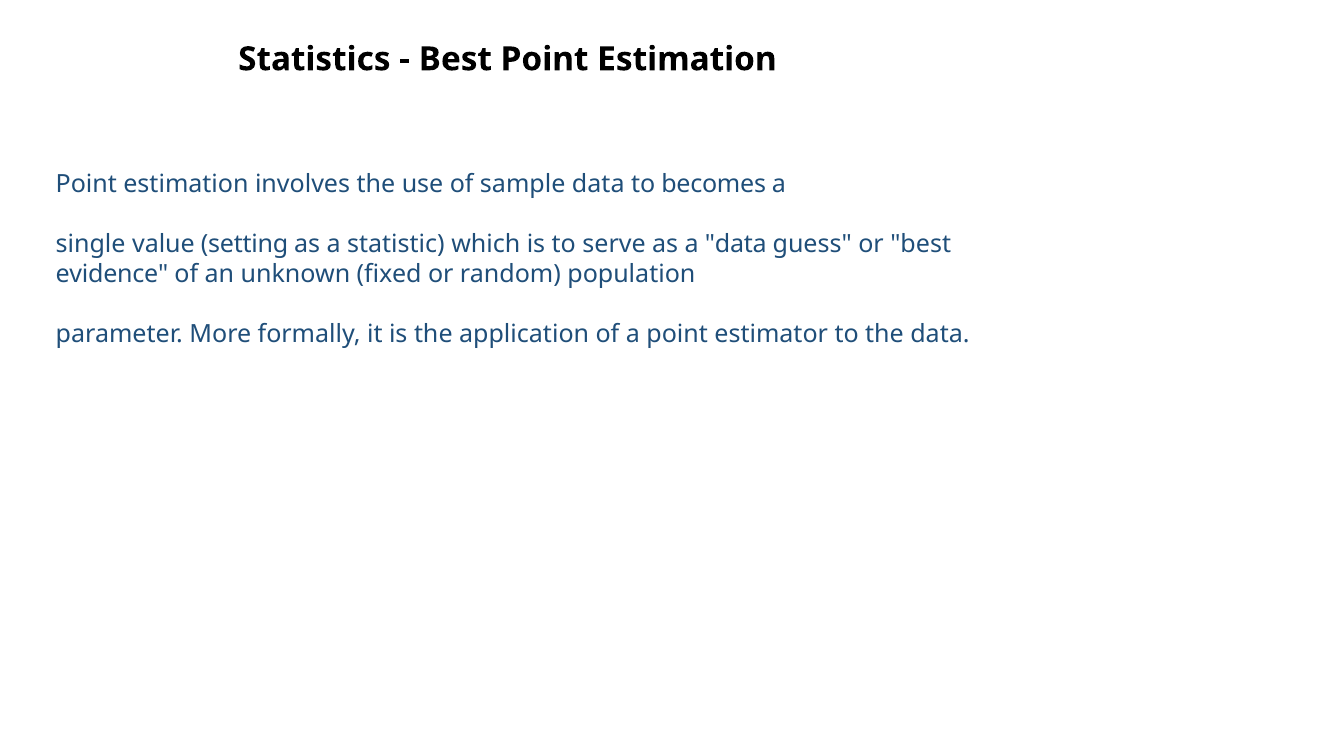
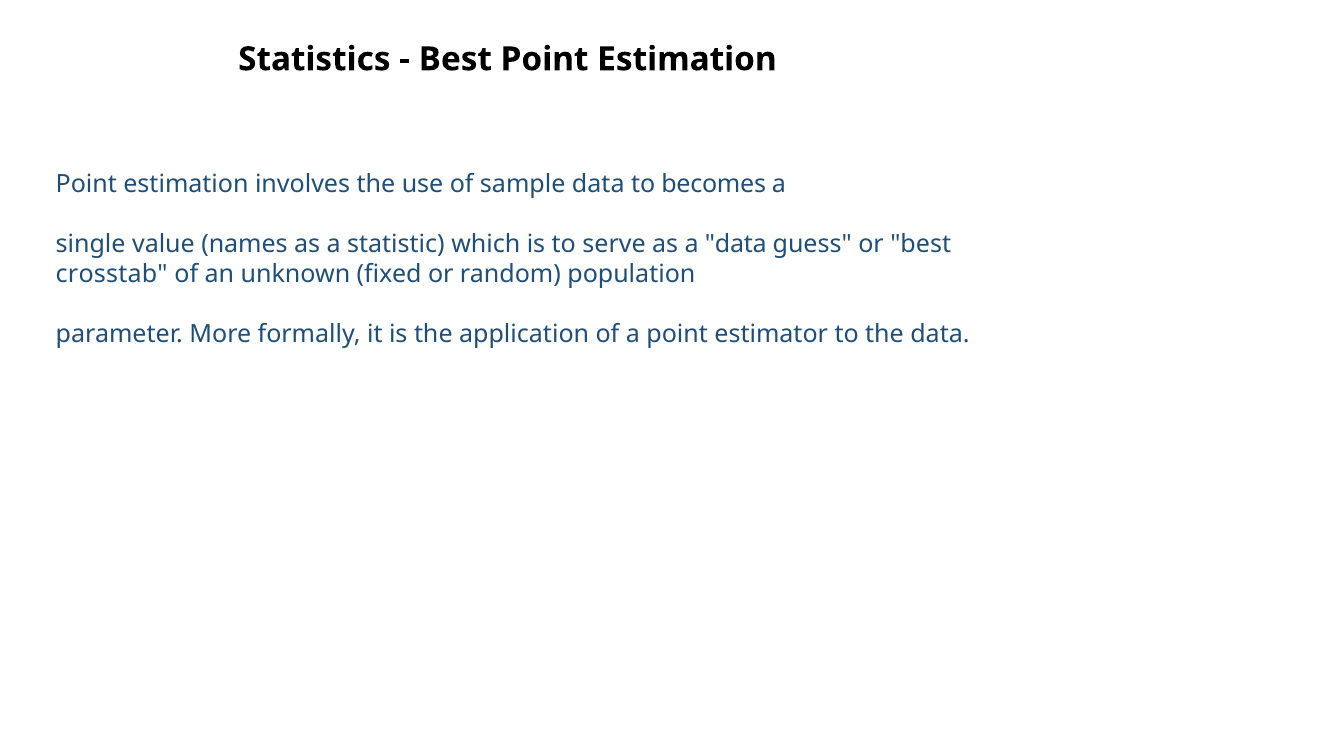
setting: setting -> names (244, 244)
evidence: evidence -> crosstab (112, 274)
